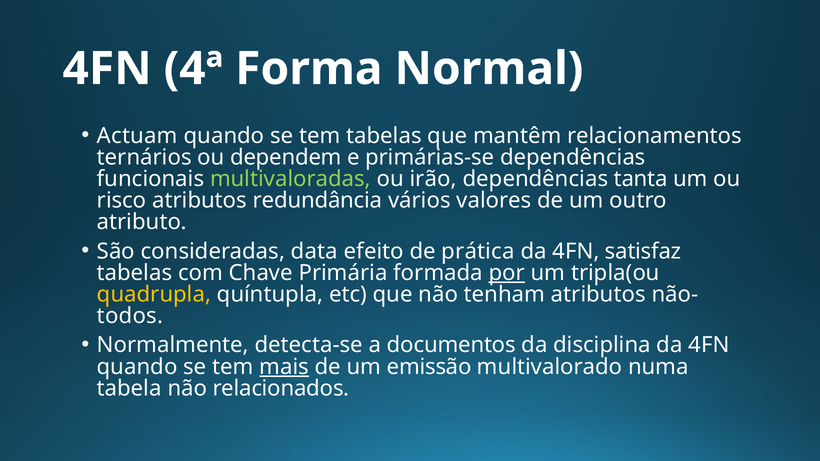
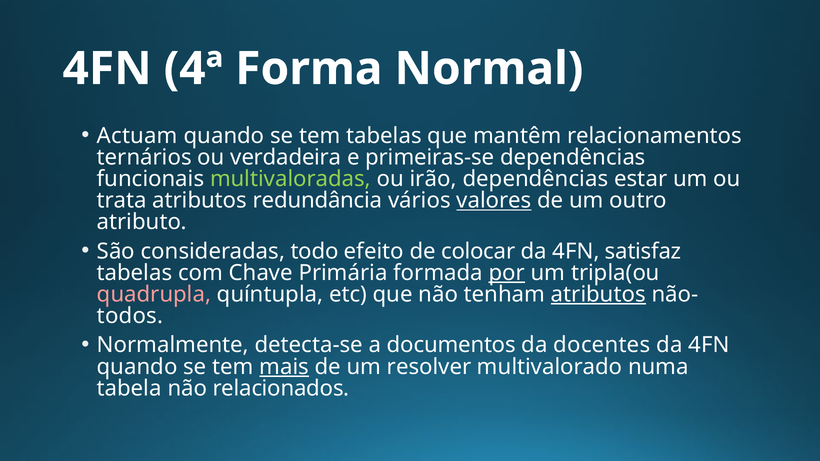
dependem: dependem -> verdadeira (286, 157)
primárias-se: primárias-se -> primeiras-se (430, 157)
tanta: tanta -> estar (641, 179)
risco: risco -> trata (122, 201)
valores underline: none -> present (494, 201)
data: data -> todo (315, 251)
prática: prática -> colocar (478, 251)
quadrupla colour: yellow -> pink (154, 294)
atributos underline: none -> present (598, 294)
disciplina: disciplina -> docentes (602, 345)
emissão: emissão -> resolver (429, 367)
